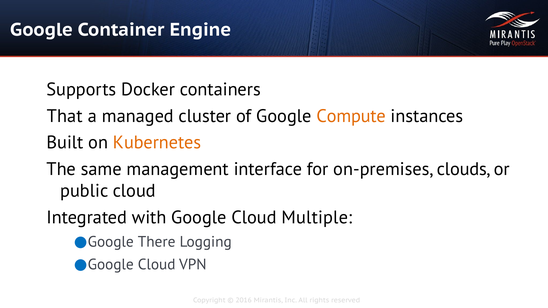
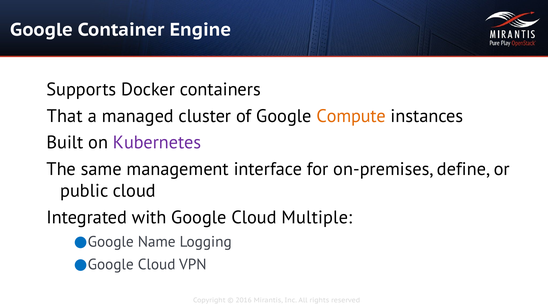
Kubernetes colour: orange -> purple (157, 143)
clouds: clouds -> define (464, 169)
There: There -> Name (157, 242)
